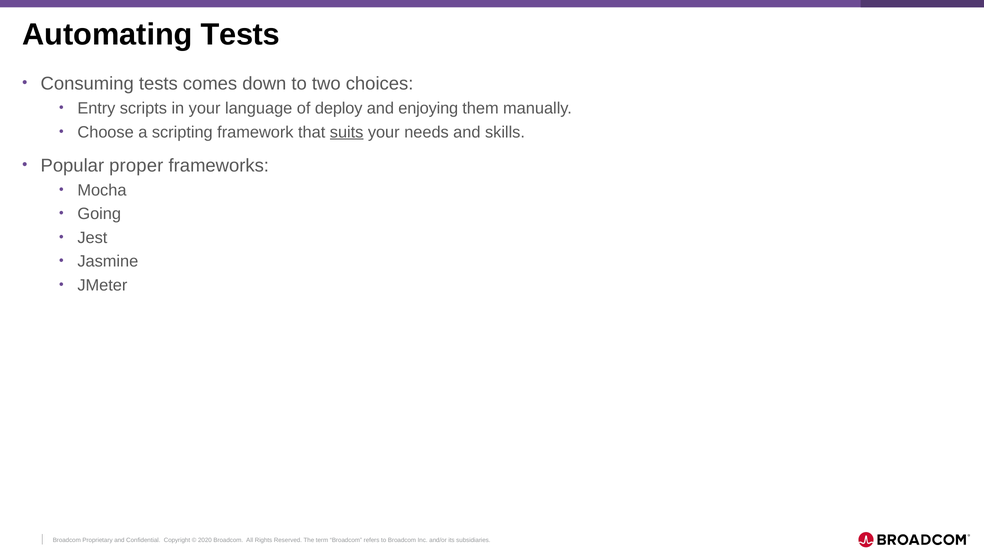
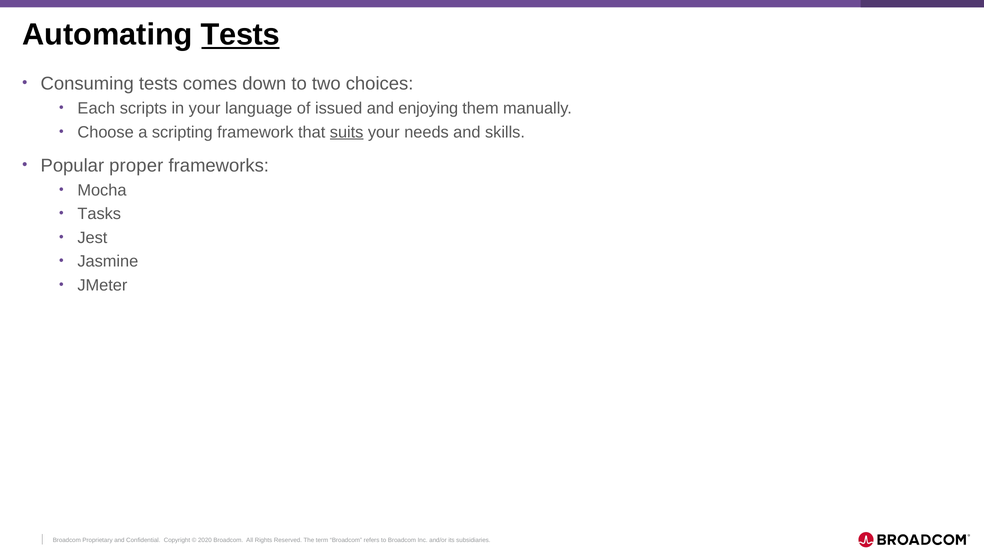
Tests underline: none -> present (240, 35)
Entry: Entry -> Each (96, 109)
deploy: deploy -> issued (339, 109)
Going: Going -> Tasks (99, 214)
